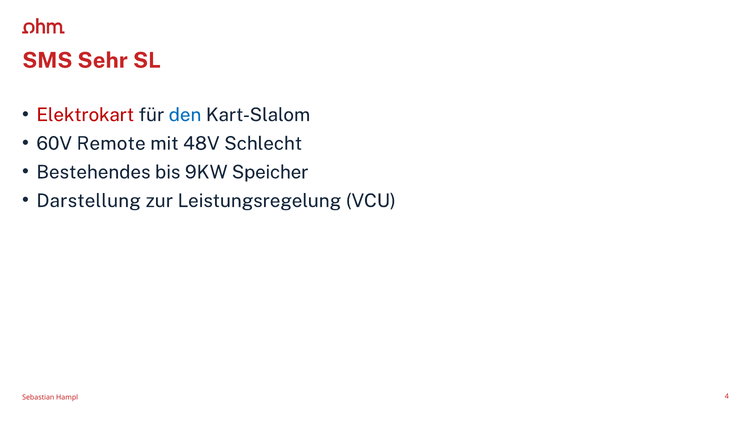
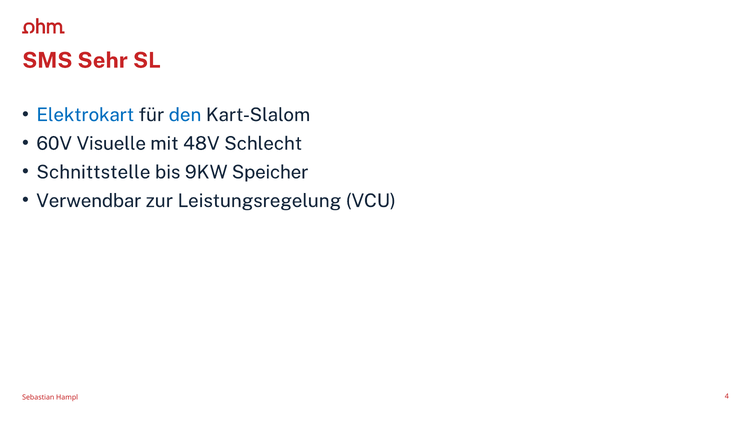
Elektrokart colour: red -> blue (85, 115)
Remote: Remote -> Visuelle (111, 144)
Bestehendes: Bestehendes -> Schnittstelle (93, 172)
Darstellung: Darstellung -> Verwendbar (89, 201)
